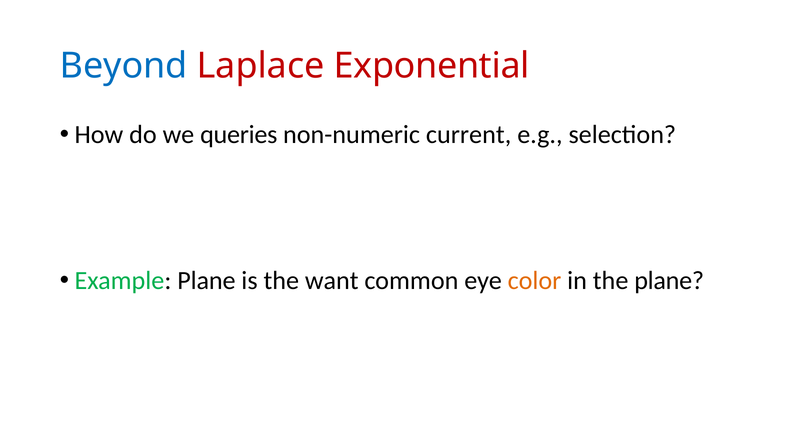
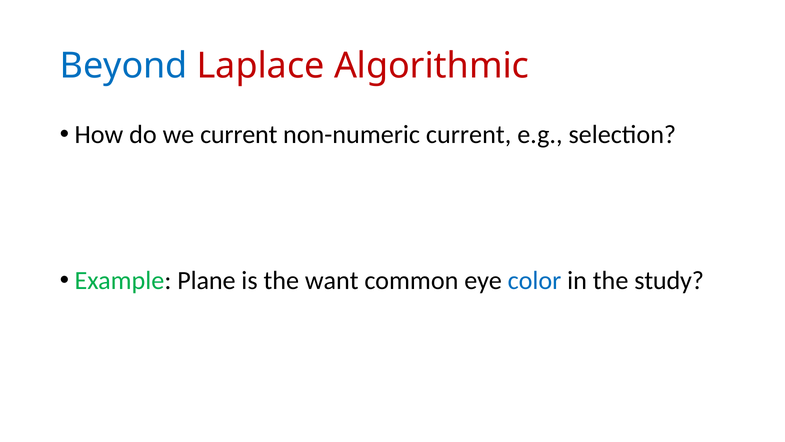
Exponential: Exponential -> Algorithmic (432, 66)
we queries: queries -> current (239, 134)
color colour: orange -> blue (535, 280)
the plane: plane -> study (669, 280)
